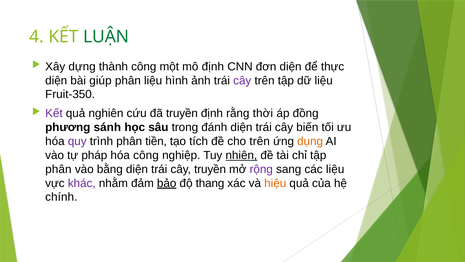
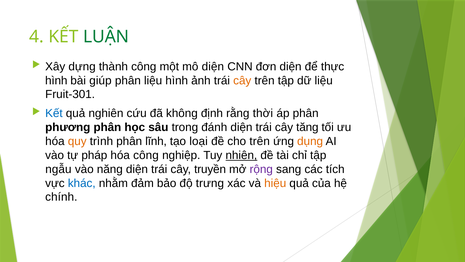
mô định: định -> diện (213, 66)
diện: diện -> hình (56, 80)
cây colour: purple -> orange (242, 80)
Fruit-350: Fruit-350 -> Fruit-301 (70, 94)
Kết colour: purple -> blue (54, 113)
đã truyền: truyền -> không (182, 113)
áp đồng: đồng -> phân (306, 113)
phương sánh: sánh -> phân (107, 127)
biến: biến -> tăng (307, 127)
quy colour: purple -> orange (77, 141)
tiền: tiền -> lĩnh (156, 141)
tích: tích -> loại (199, 141)
phân: phân -> ngẫu (58, 169)
bằng: bằng -> năng (110, 169)
các liệu: liệu -> tích (335, 169)
khác colour: purple -> blue (82, 183)
bảo underline: present -> none (167, 183)
thang: thang -> trưng (210, 183)
